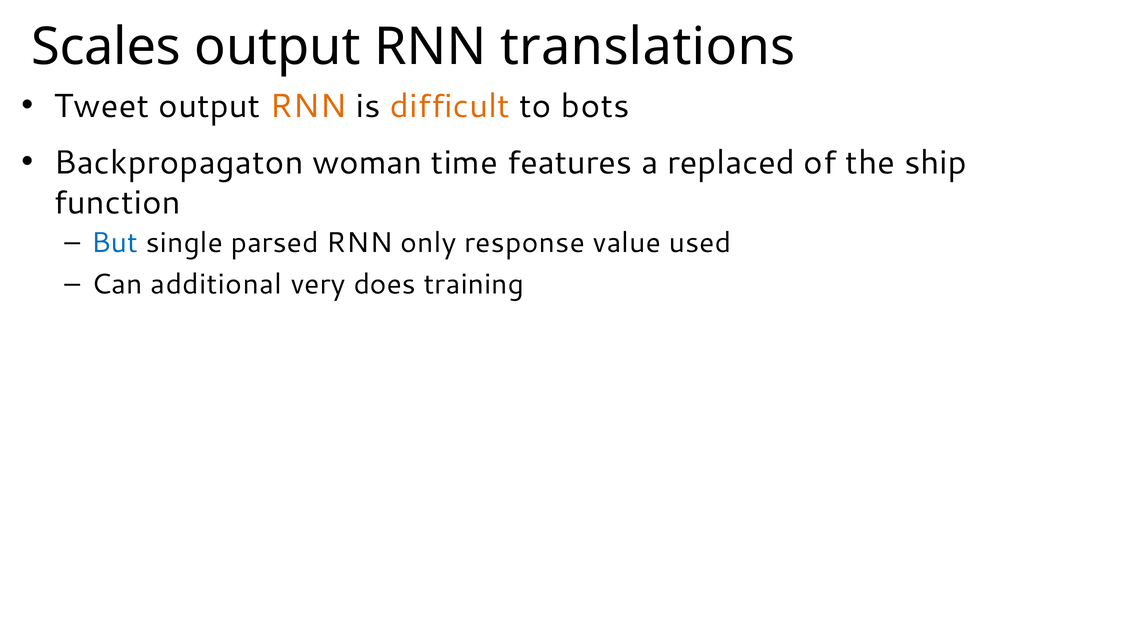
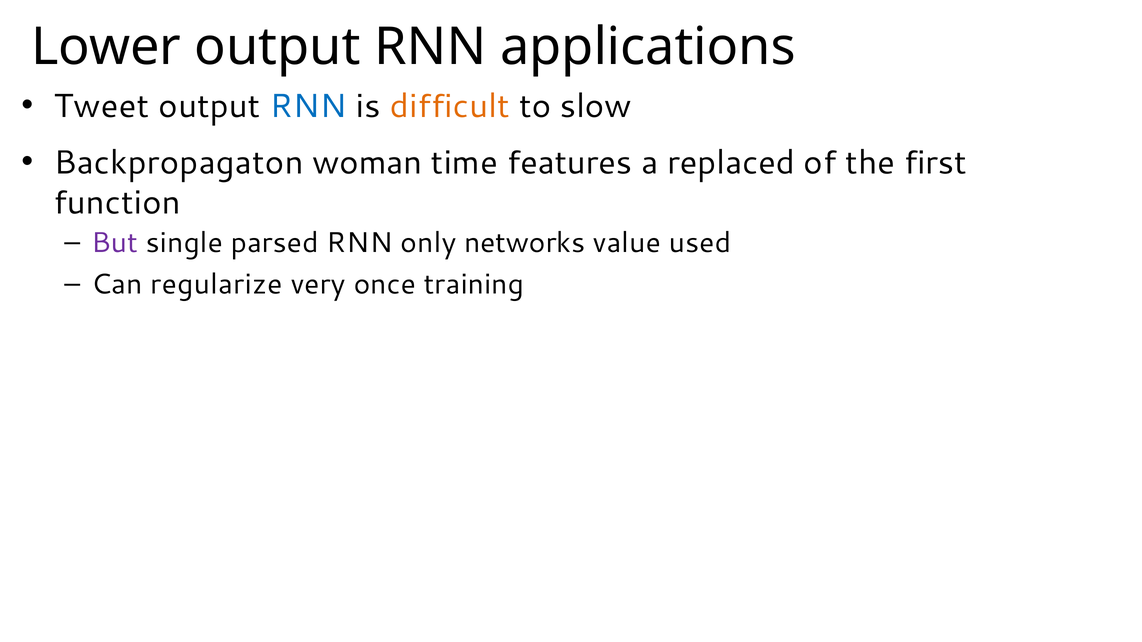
Scales: Scales -> Lower (106, 47)
translations: translations -> applications (648, 47)
RNN colour: orange -> blue (308, 106)
bots: bots -> slow (596, 106)
ship: ship -> first (935, 163)
But colour: blue -> purple (115, 243)
response: response -> networks (525, 243)
additional: additional -> regularize (216, 285)
does: does -> once (385, 285)
